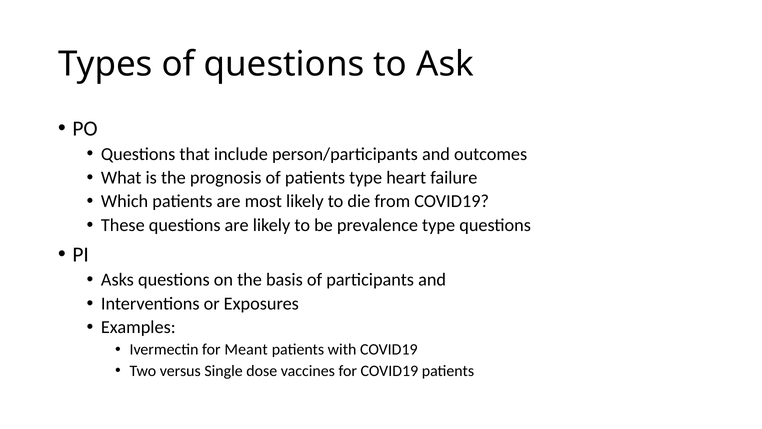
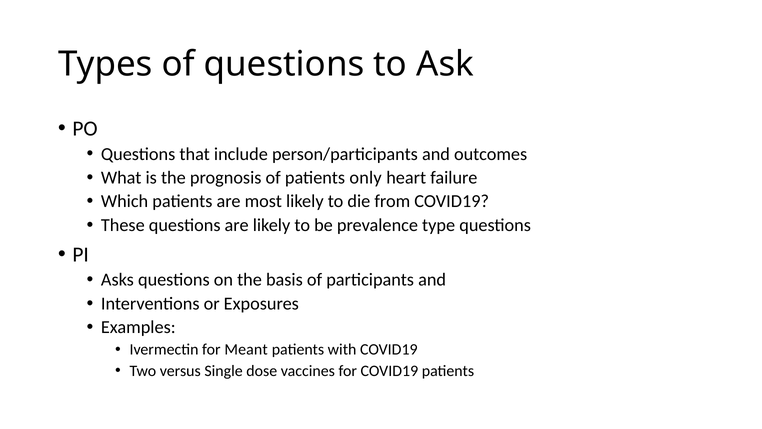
patients type: type -> only (366, 178)
